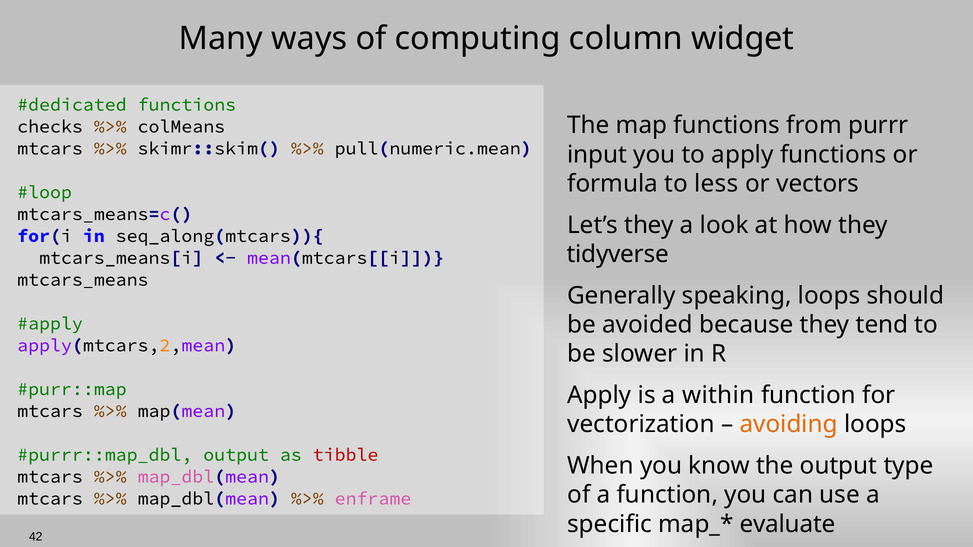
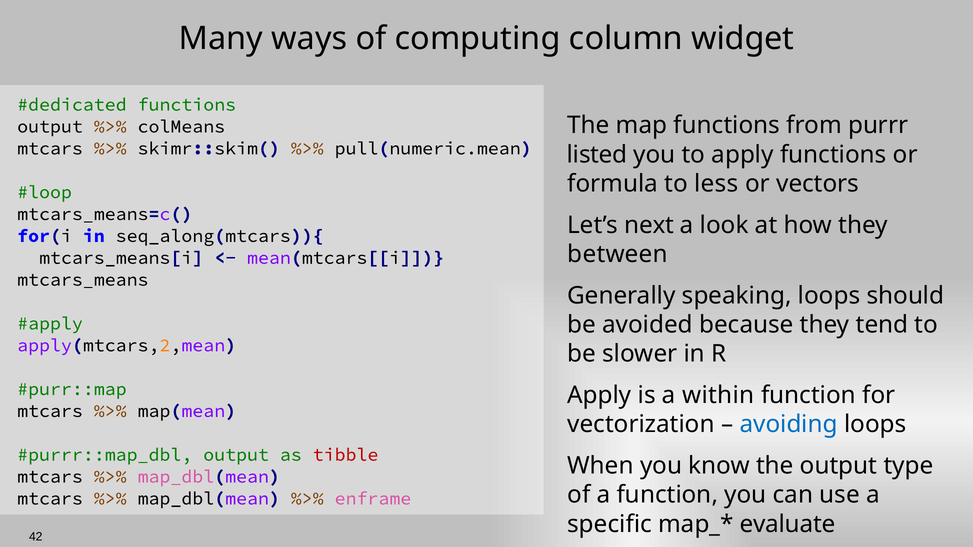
checks: checks -> output (50, 127)
input: input -> listed (597, 155)
Let’s they: they -> next (649, 225)
tidyverse: tidyverse -> between (618, 254)
avoiding colour: orange -> blue (789, 425)
